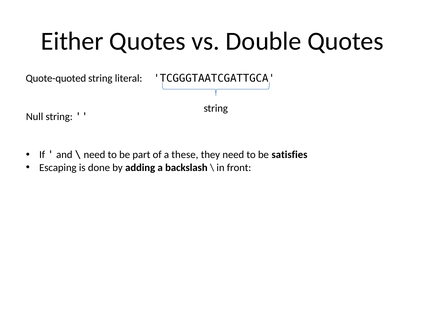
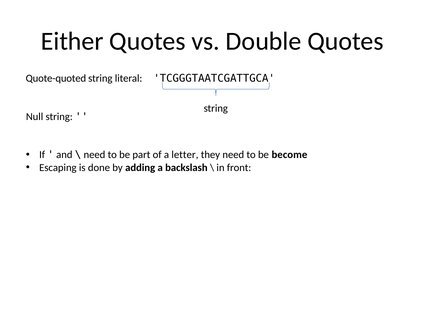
these: these -> letter (185, 155)
satisfies: satisfies -> become (289, 155)
